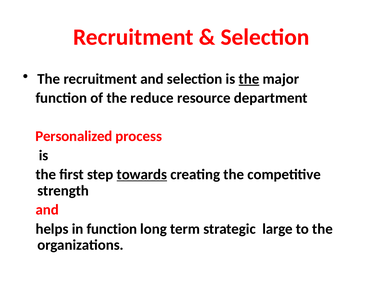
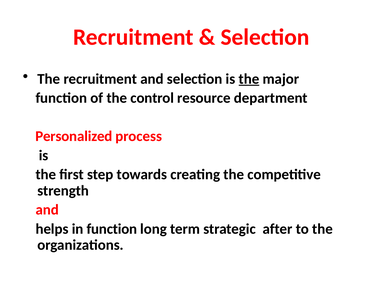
reduce: reduce -> control (152, 98)
towards underline: present -> none (142, 175)
large: large -> after (278, 229)
